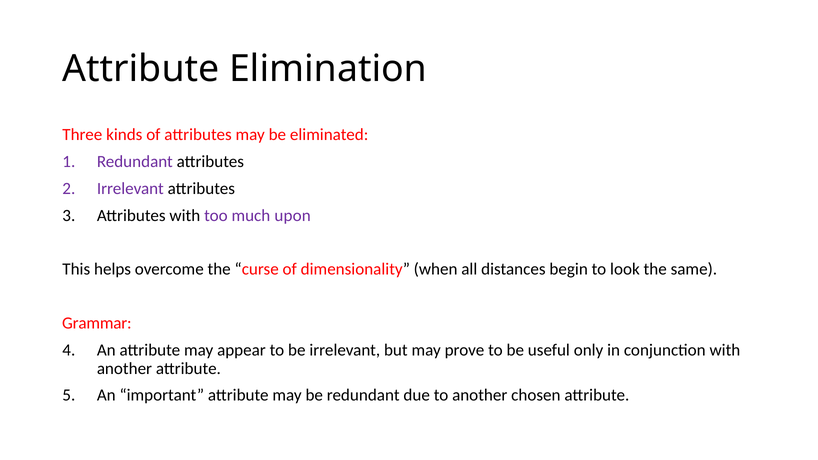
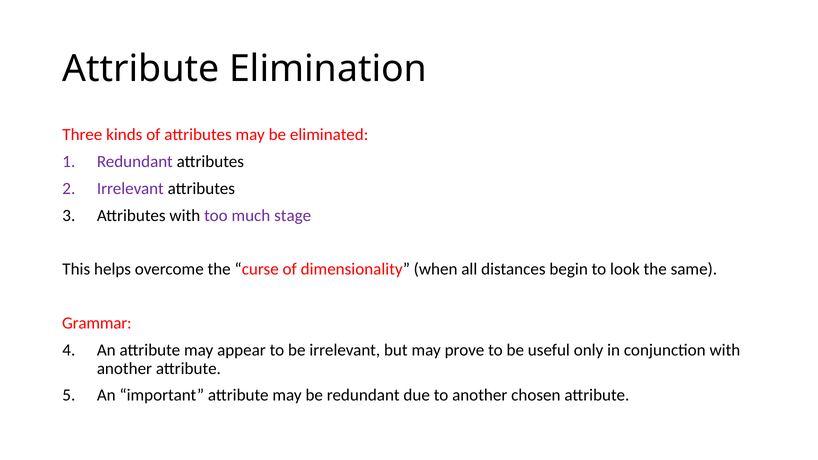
upon: upon -> stage (293, 215)
